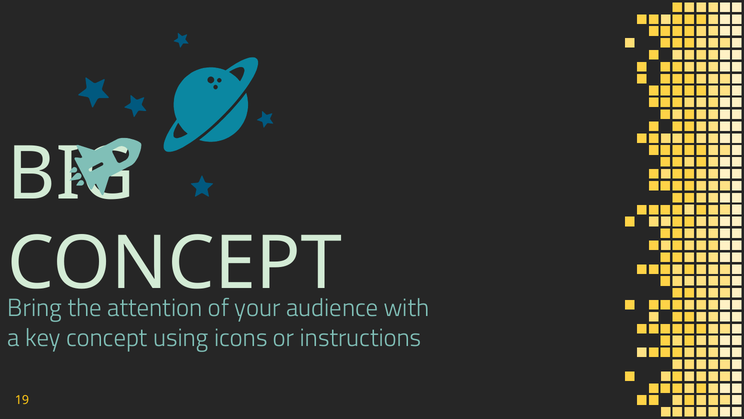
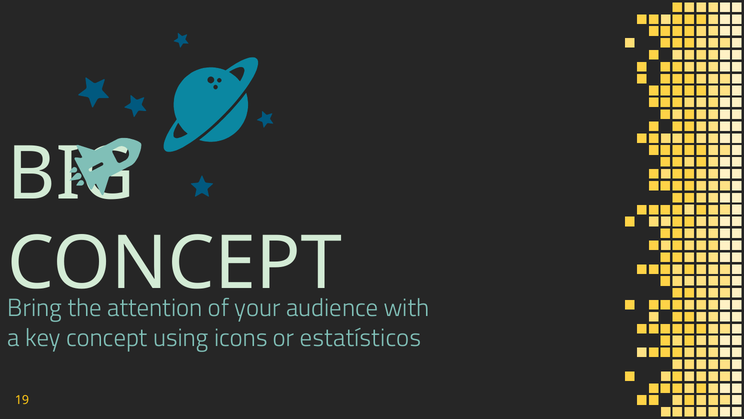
instructions: instructions -> estatísticos (361, 338)
